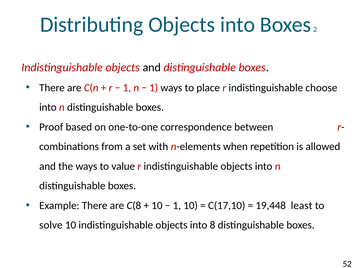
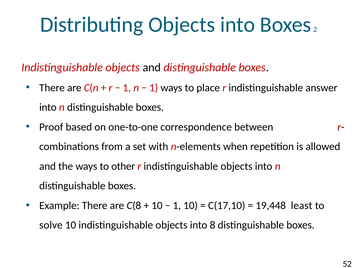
choose: choose -> answer (321, 88)
value: value -> other (123, 166)
